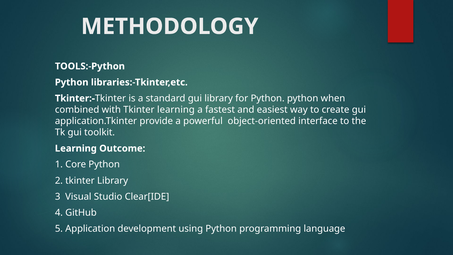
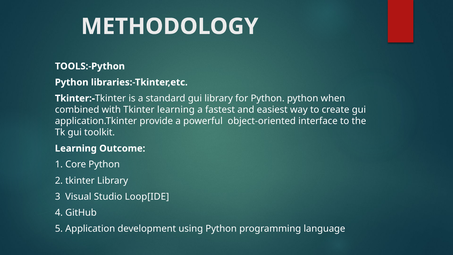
Clear[IDE: Clear[IDE -> Loop[IDE (147, 196)
